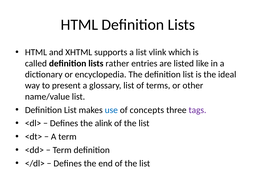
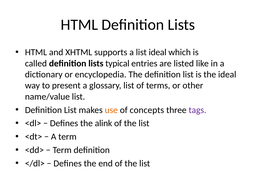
list vlink: vlink -> ideal (158, 52)
rather: rather -> typical (117, 63)
use colour: blue -> orange (111, 110)
